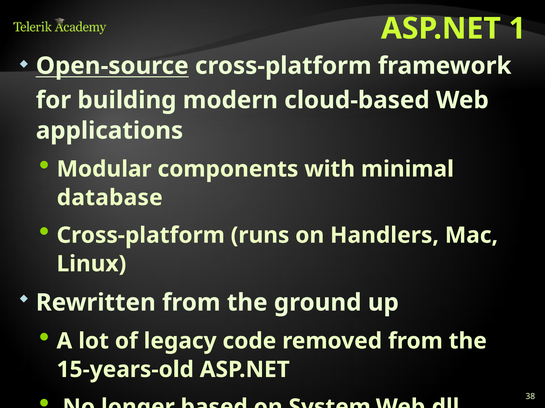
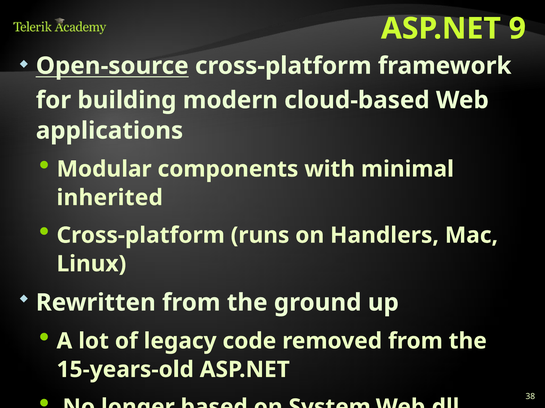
1: 1 -> 9 (517, 29)
database: database -> inherited (110, 198)
